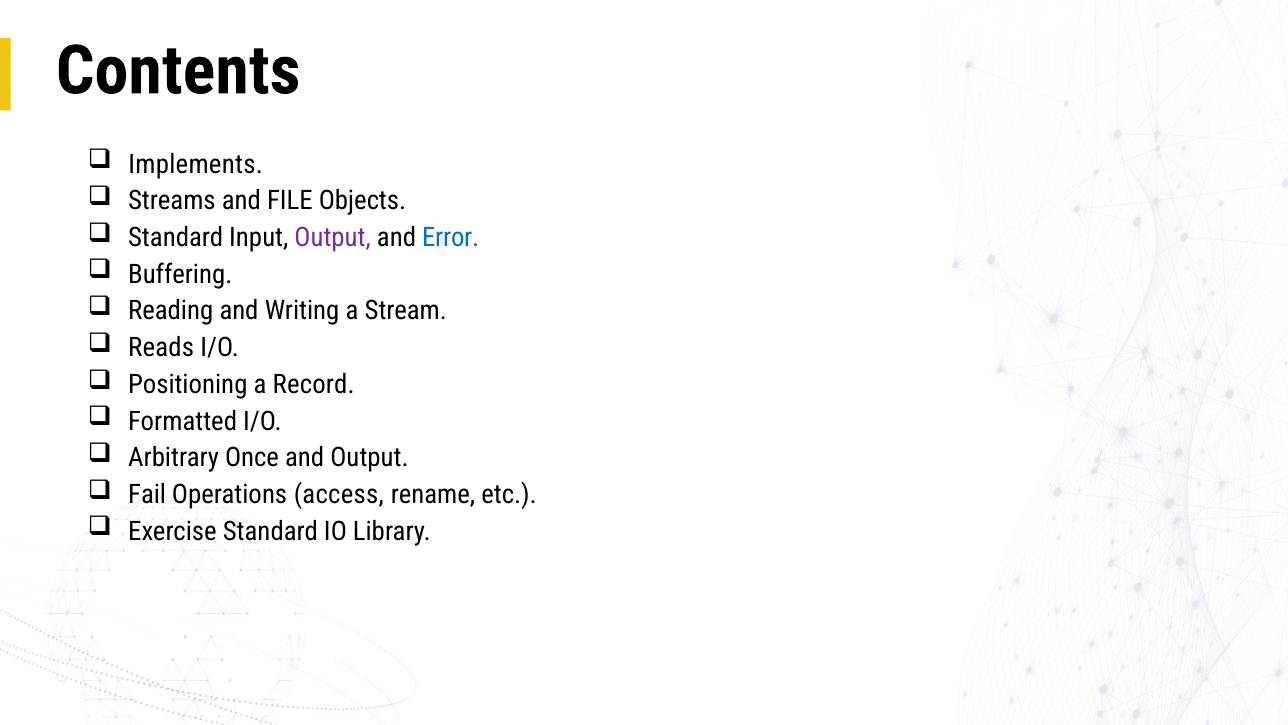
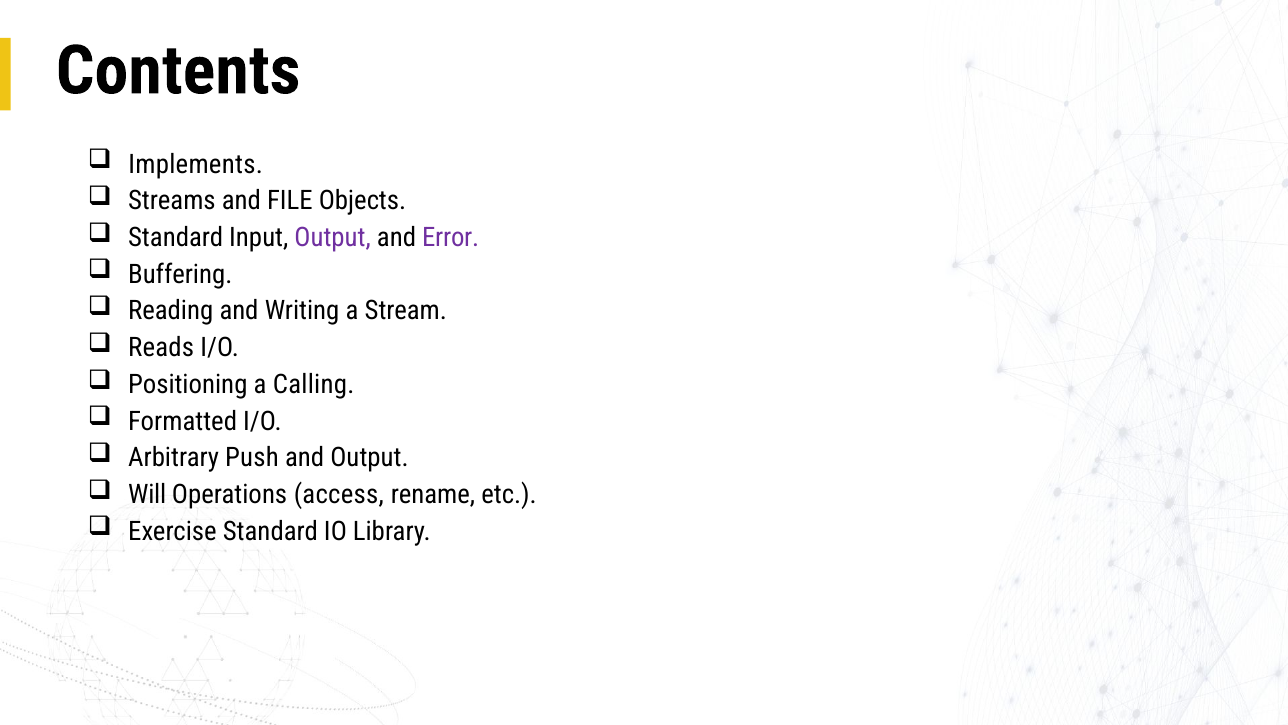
Error colour: blue -> purple (451, 238)
Record: Record -> Calling (314, 384)
Once: Once -> Push (252, 458)
Fail: Fail -> Will (147, 494)
